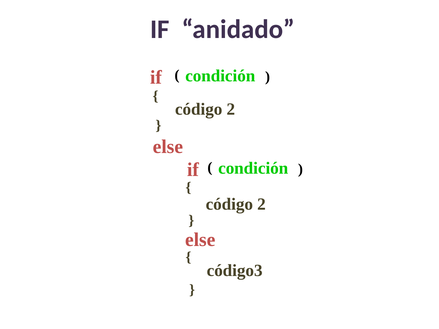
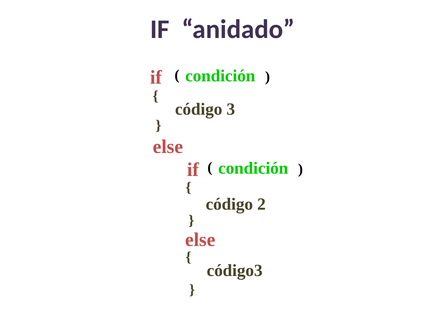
2: 2 -> 3 (231, 109)
